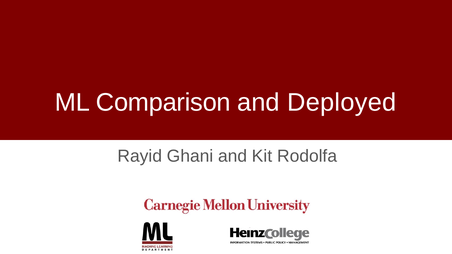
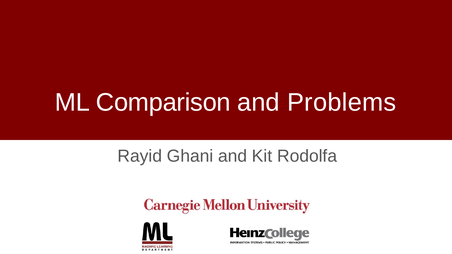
Deployed: Deployed -> Problems (342, 103)
